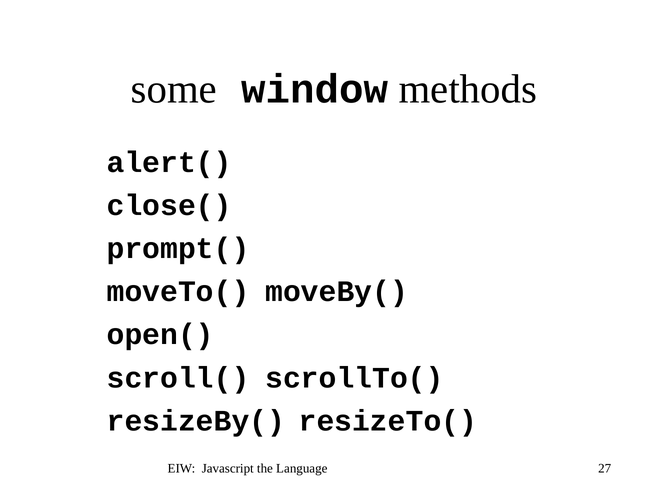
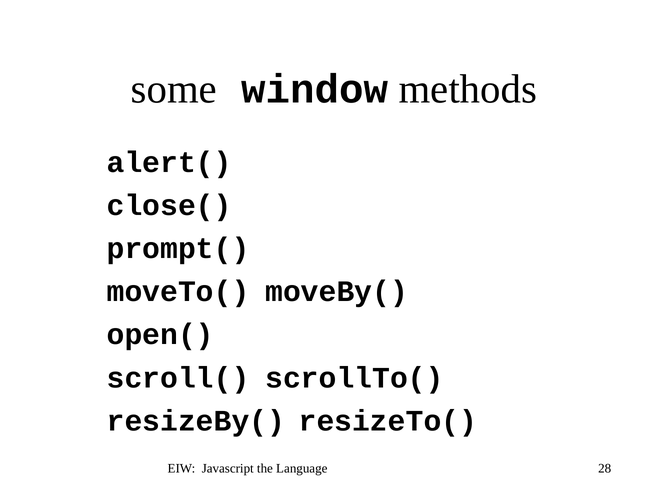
27: 27 -> 28 (605, 469)
